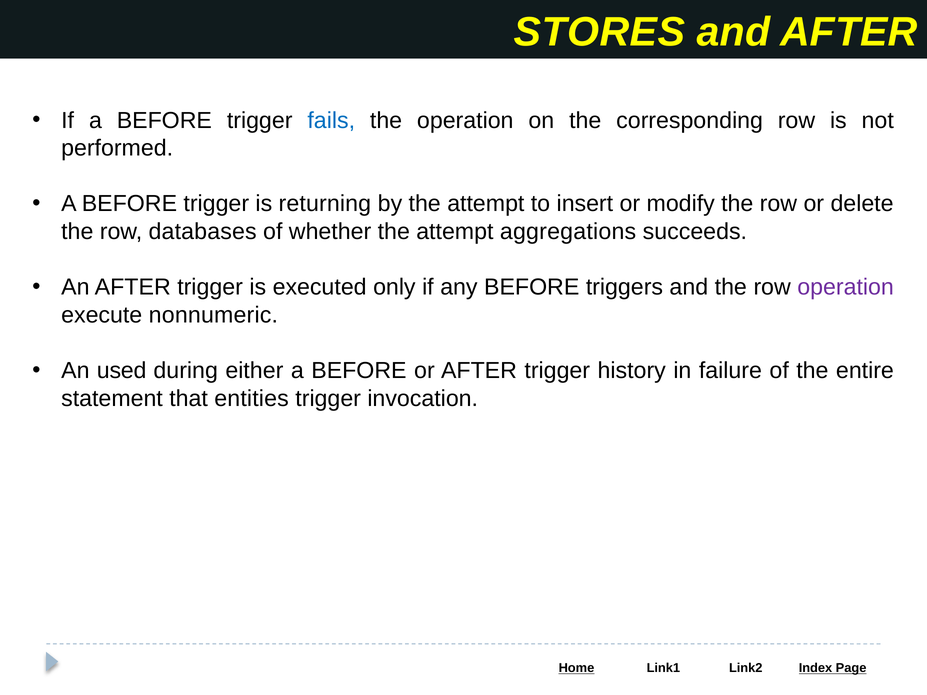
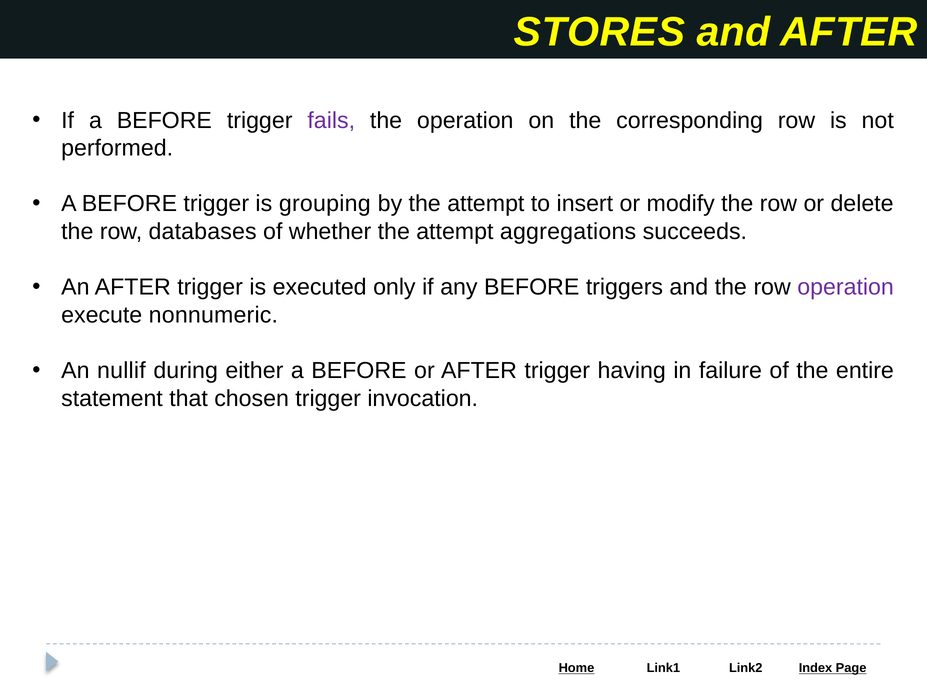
fails colour: blue -> purple (331, 120)
returning: returning -> grouping (325, 204)
used: used -> nullif (121, 371)
history: history -> having (632, 371)
entities: entities -> chosen (252, 399)
